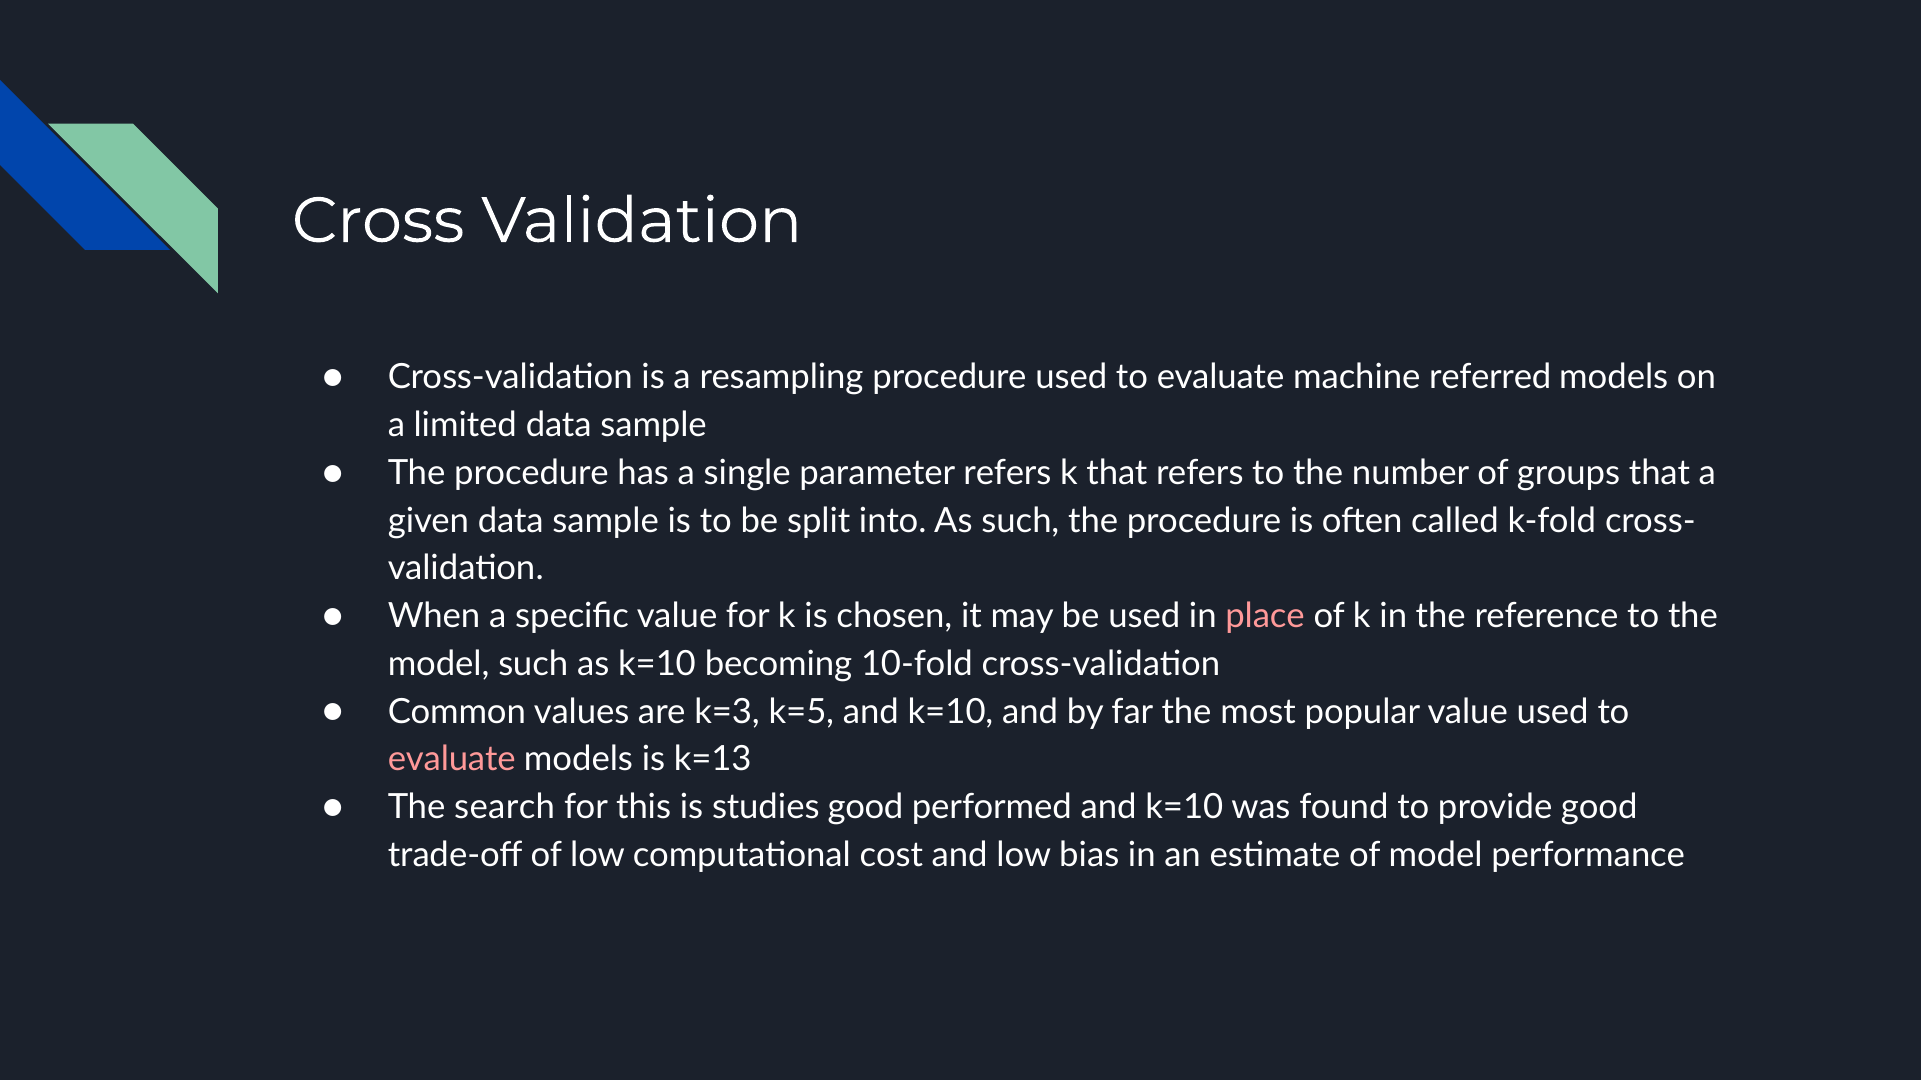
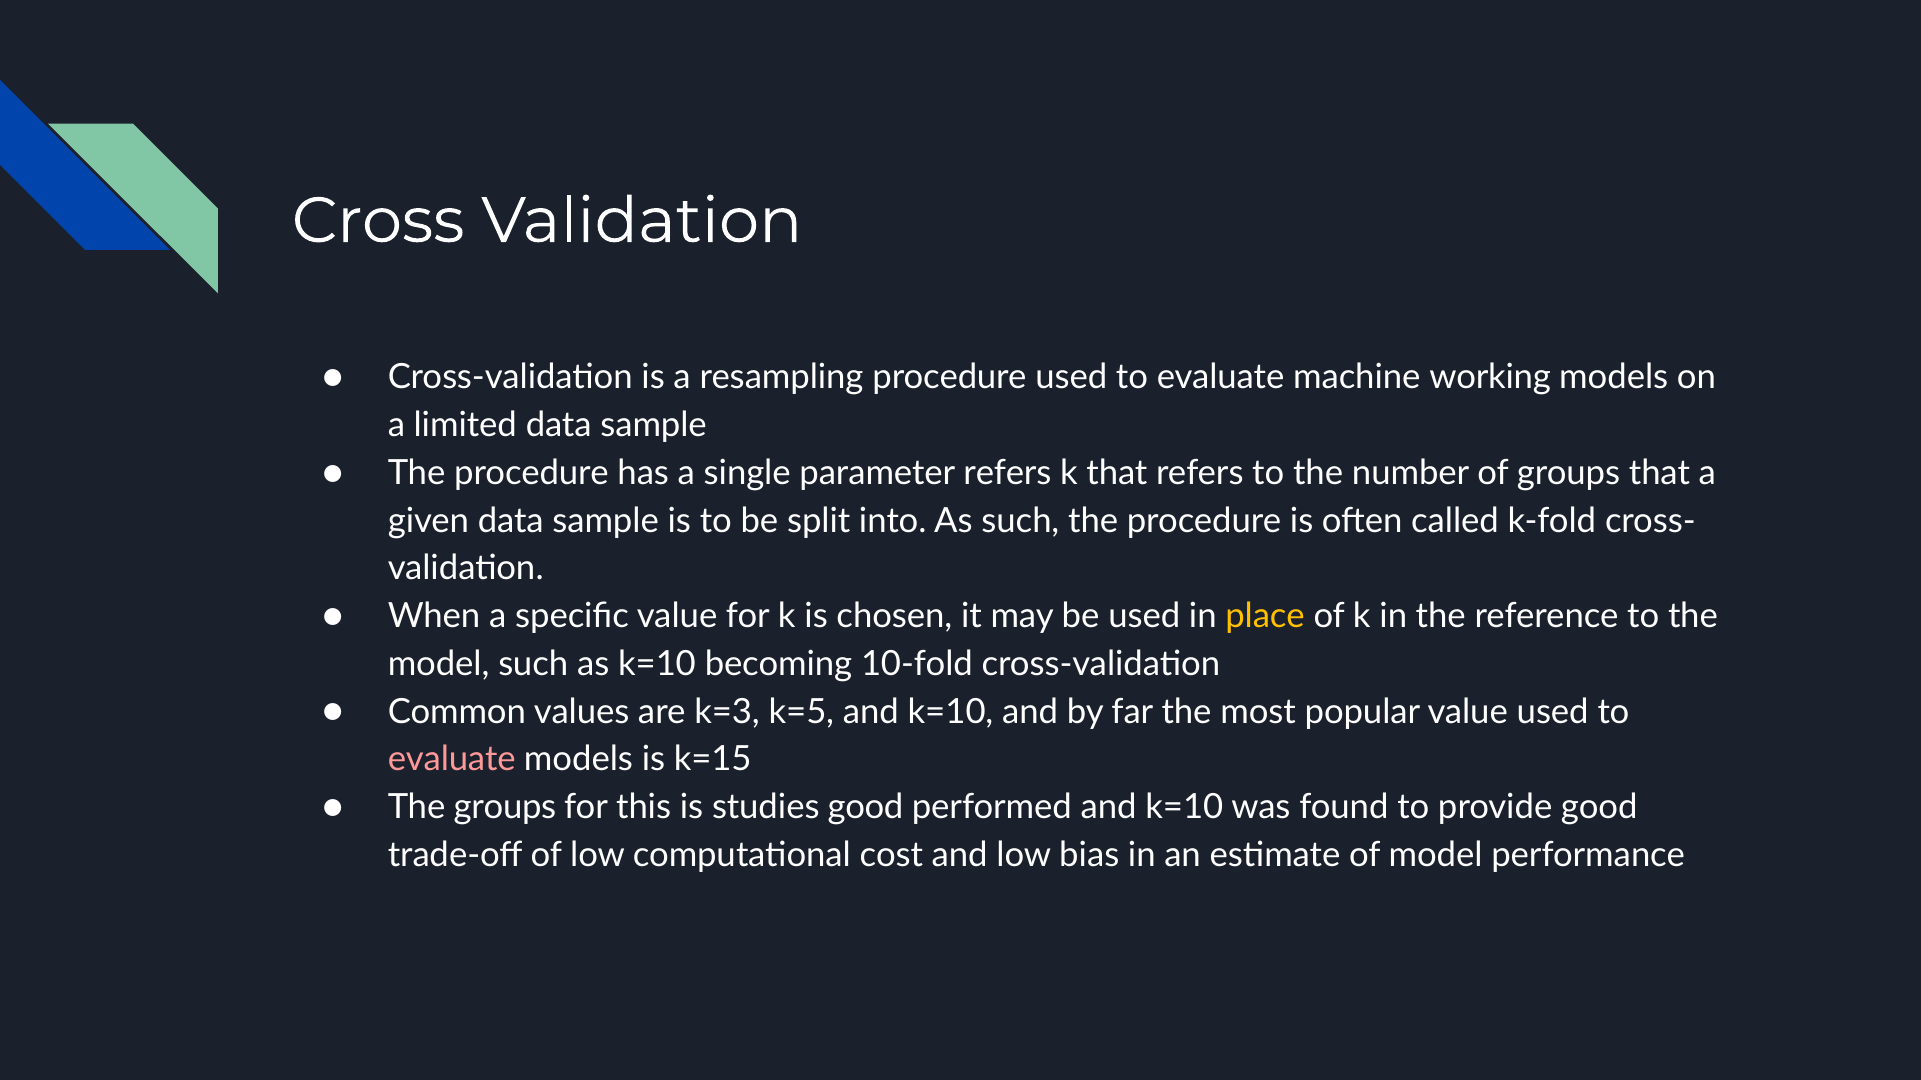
referred: referred -> working (1490, 378)
place colour: pink -> yellow (1265, 617)
k=13: k=13 -> k=15 (713, 760)
The search: search -> groups (505, 808)
